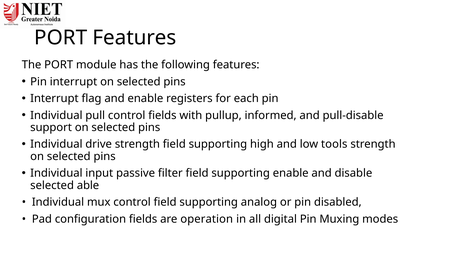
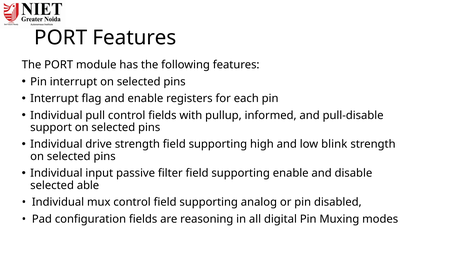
tools: tools -> blink (334, 144)
operation: operation -> reasoning (207, 219)
